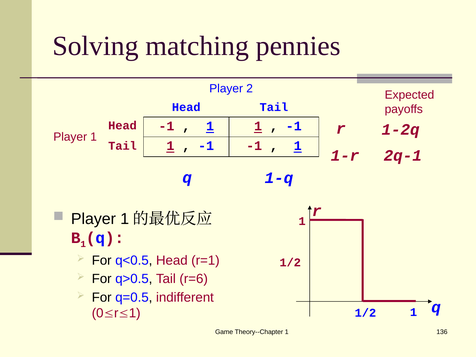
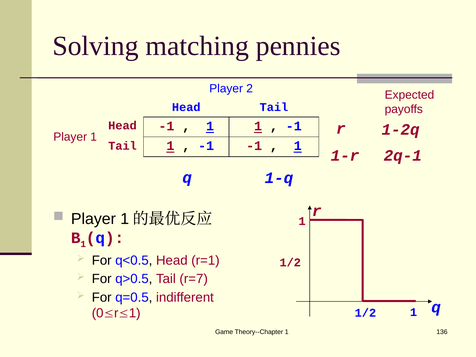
r=6: r=6 -> r=7 (194, 279)
